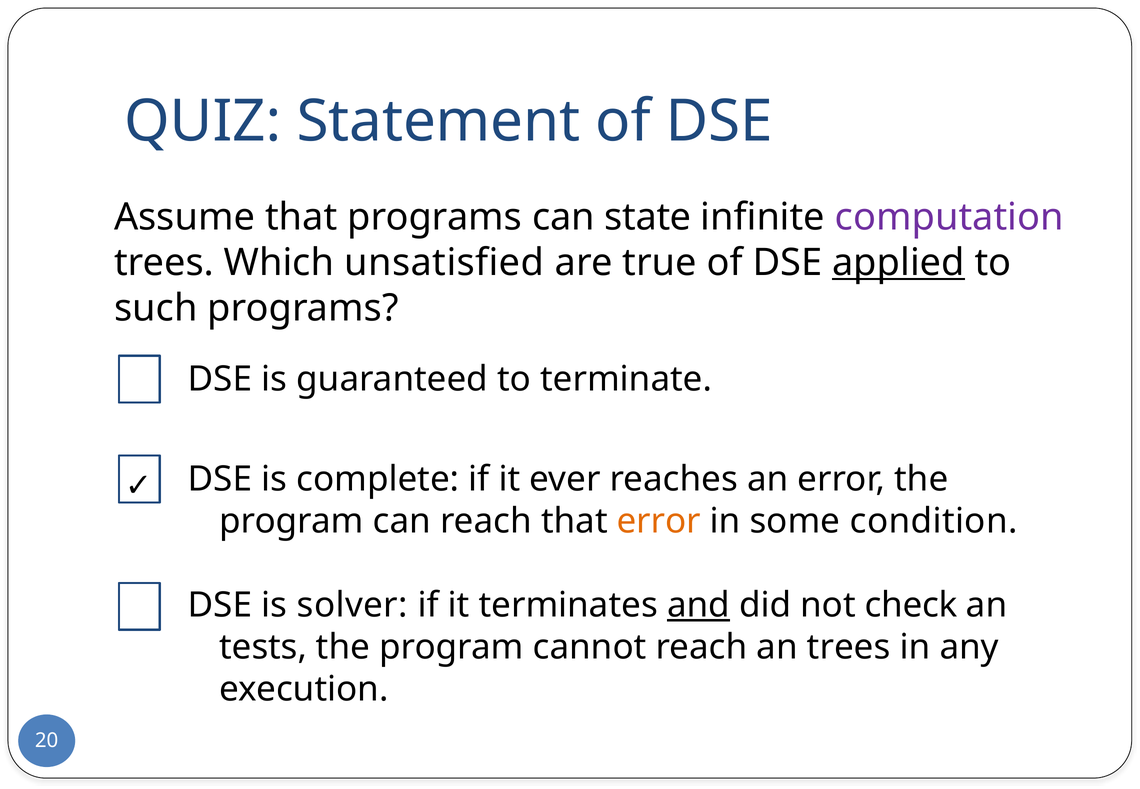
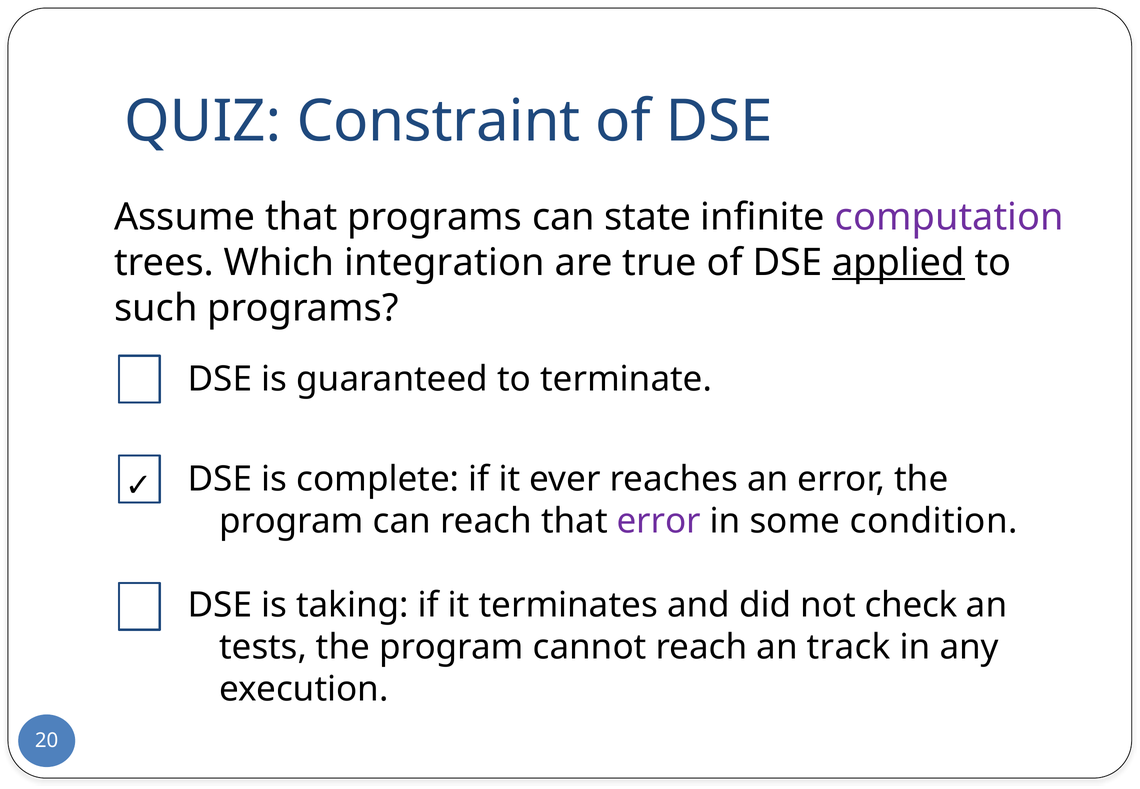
Statement: Statement -> Constraint (438, 122)
unsatisfied: unsatisfied -> integration (444, 263)
error colour: orange -> purple (659, 521)
solver: solver -> taking (352, 605)
and underline: present -> none (698, 605)
an trees: trees -> track (849, 647)
